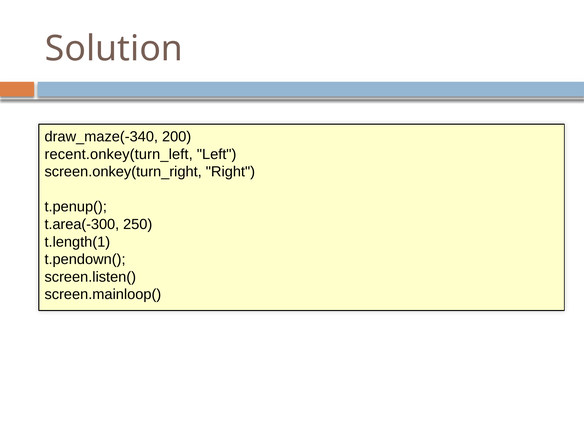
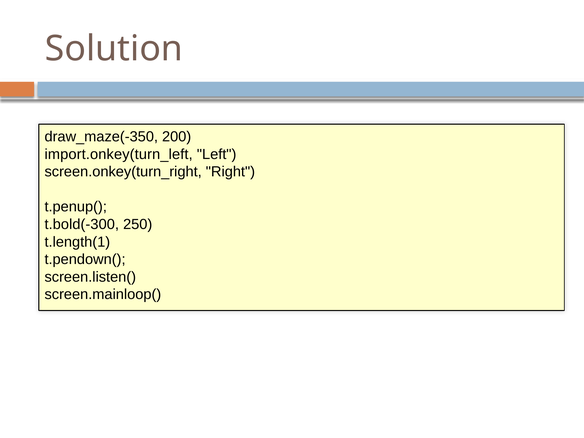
draw_maze(-340: draw_maze(-340 -> draw_maze(-350 (101, 137)
recent.onkey(turn_left: recent.onkey(turn_left -> import.onkey(turn_left (119, 154)
t.area(-300: t.area(-300 -> t.bold(-300 (82, 224)
